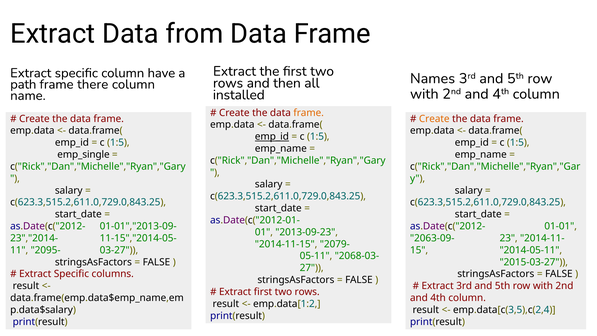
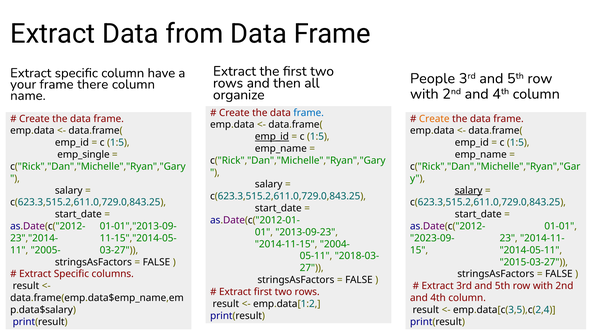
Names: Names -> People (433, 78)
path: path -> your (23, 84)
installed: installed -> organize (239, 95)
frame colour: orange -> blue (309, 113)
salary underline: none -> present (469, 190)
2063-09-: 2063-09- -> 2023-09- (432, 238)
2079-: 2079- -> 2004- (335, 244)
2095-: 2095- -> 2005- (46, 250)
2068-03-: 2068-03- -> 2018-03- (357, 256)
